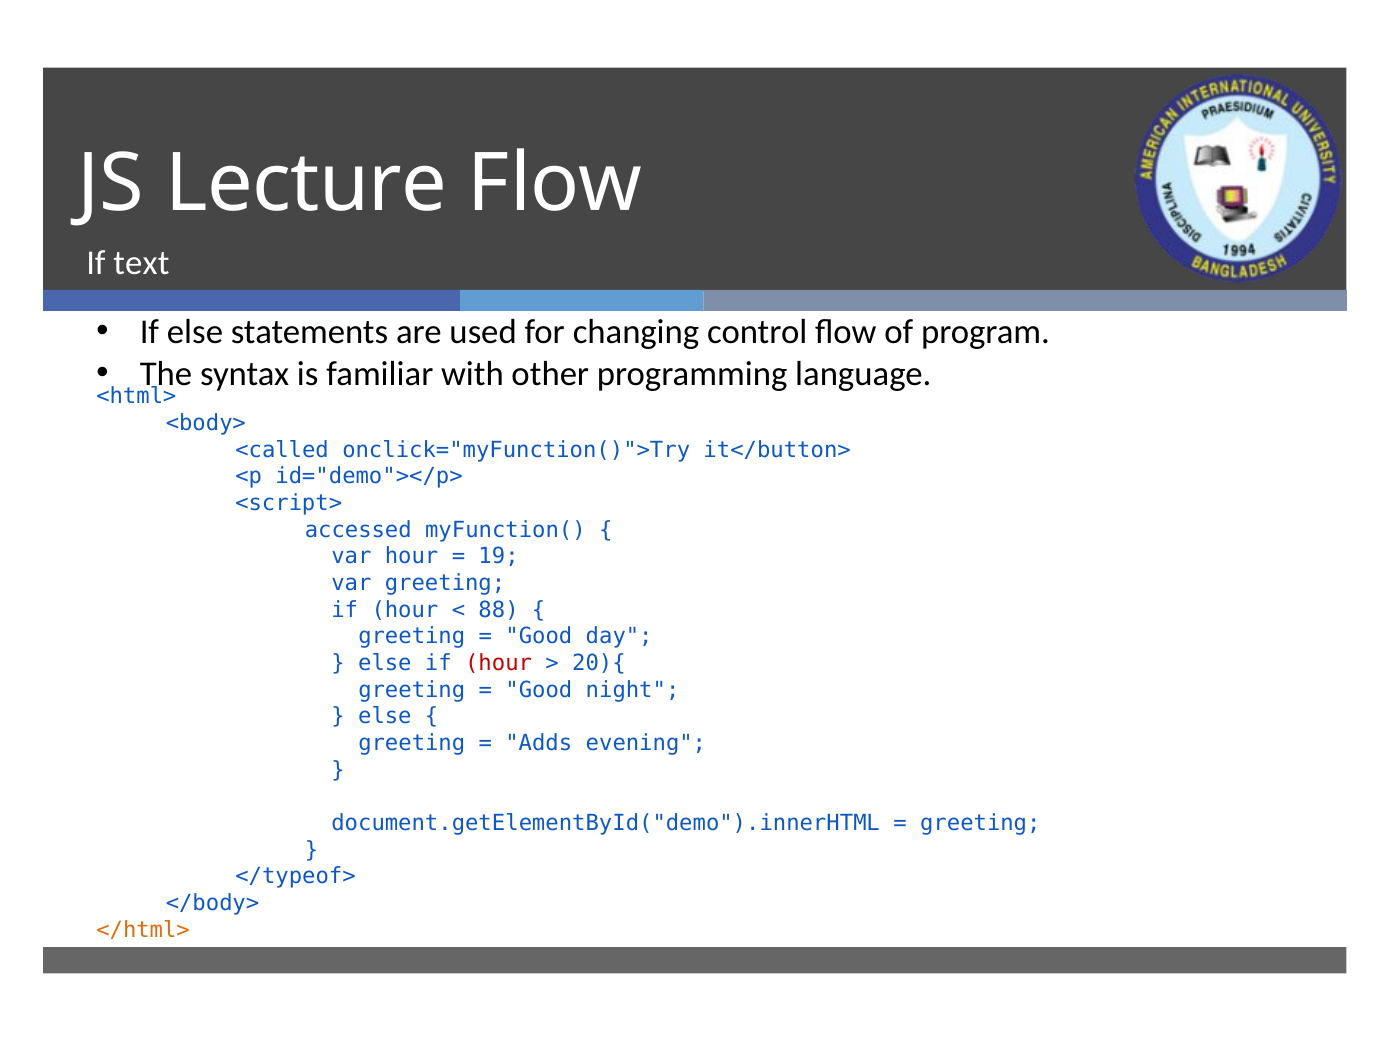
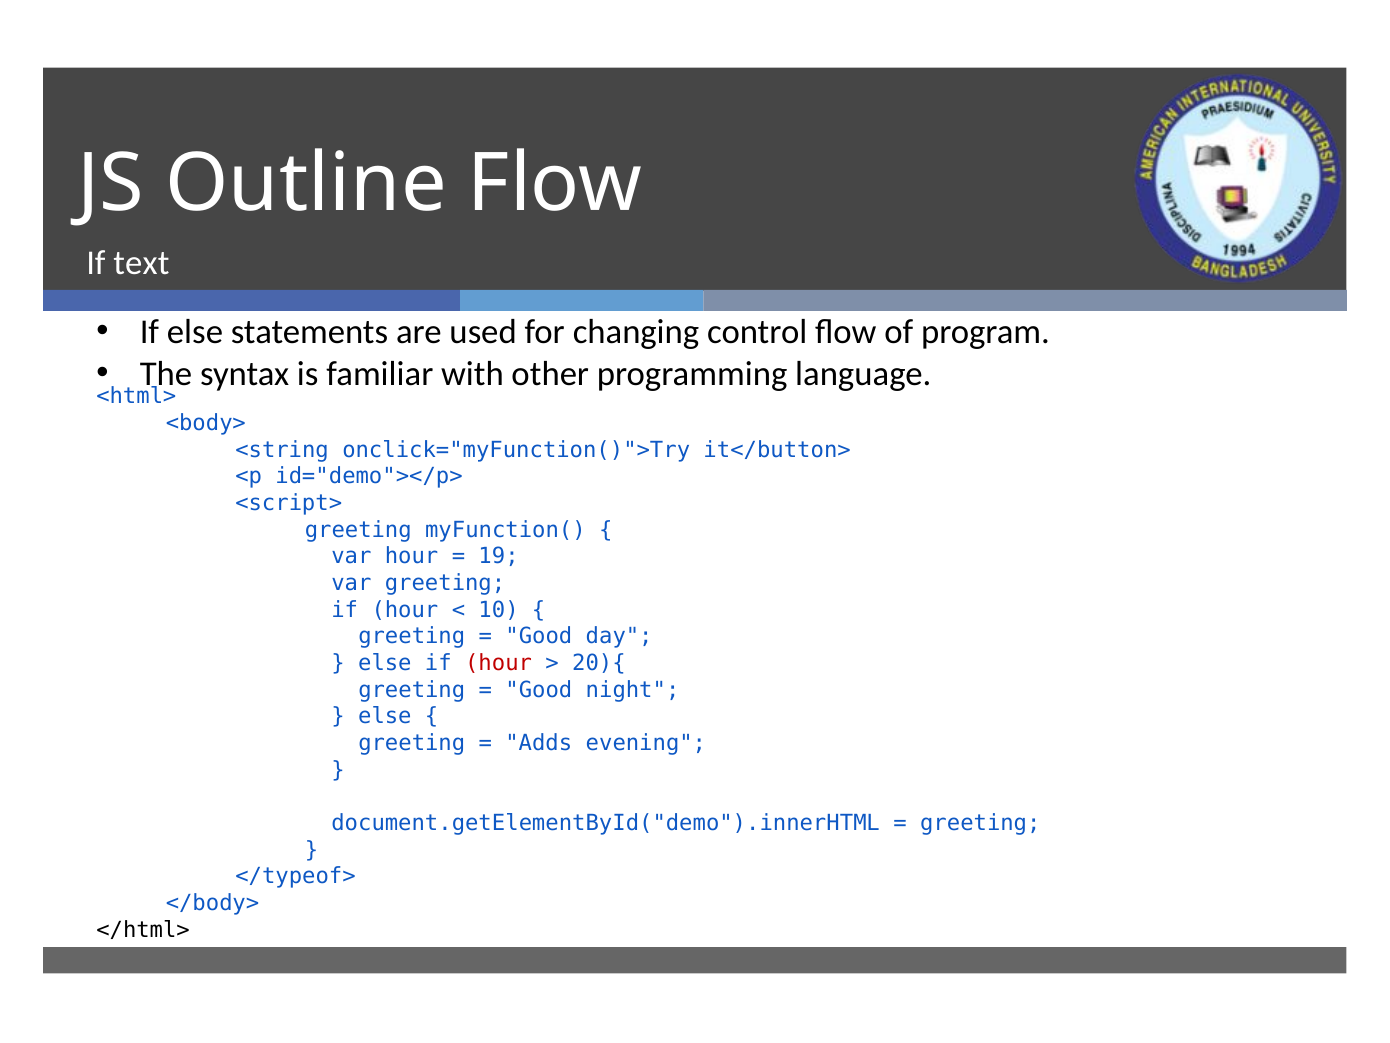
Lecture: Lecture -> Outline (306, 184)
<called: <called -> <string (282, 450)
accessed: accessed -> greeting (358, 530)
88: 88 -> 10 (499, 610)
</html> colour: orange -> black (143, 929)
